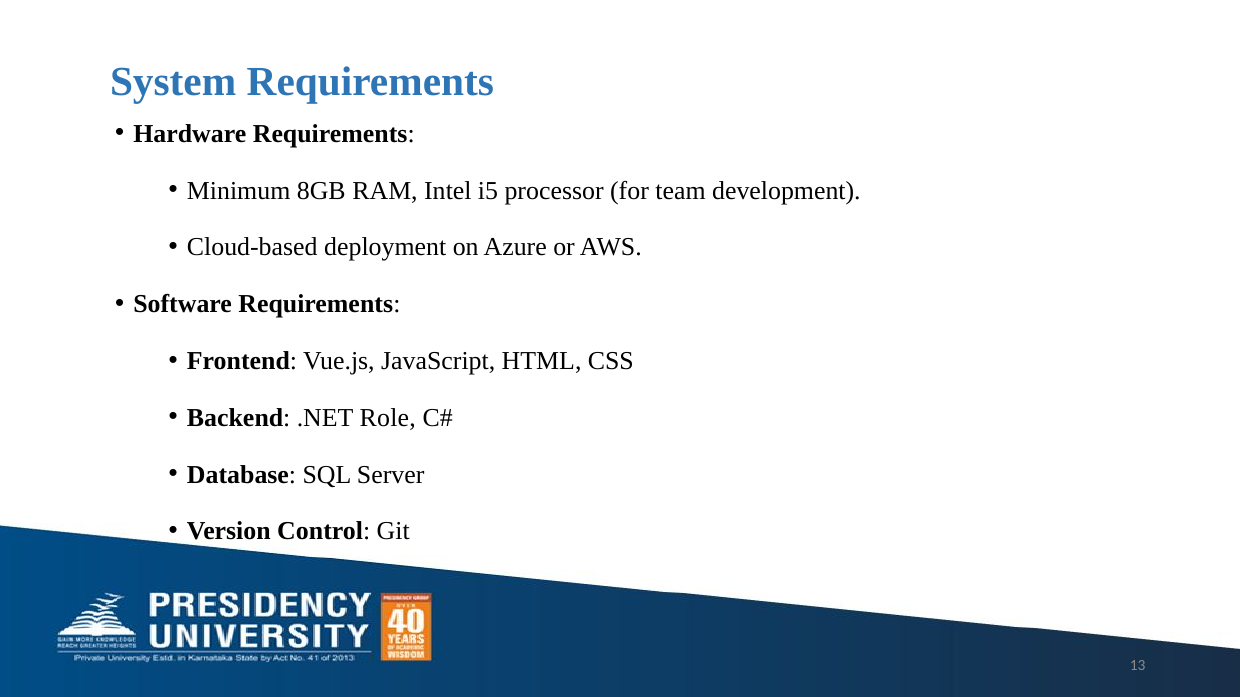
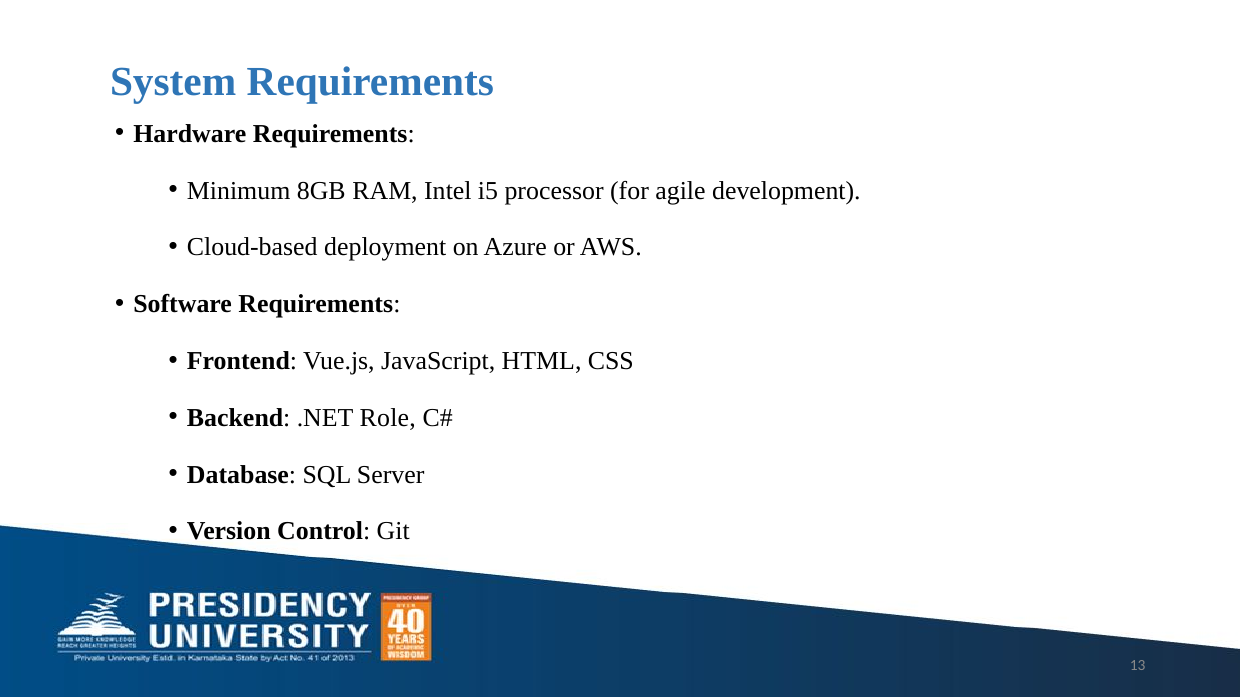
team: team -> agile (680, 191)
